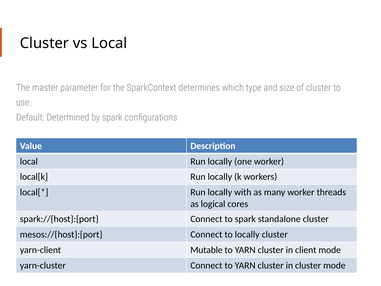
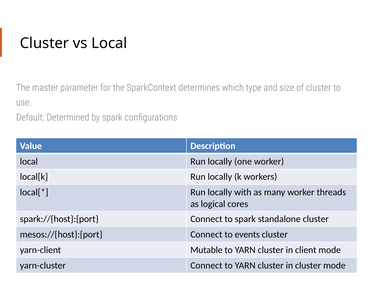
to locally: locally -> events (247, 234)
